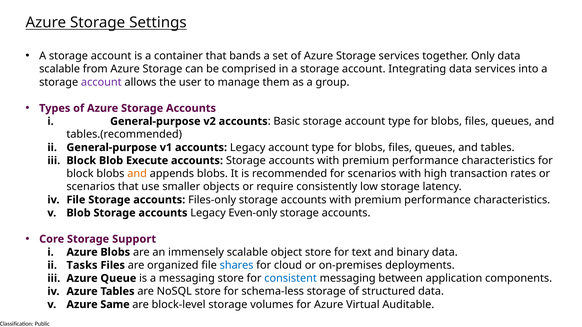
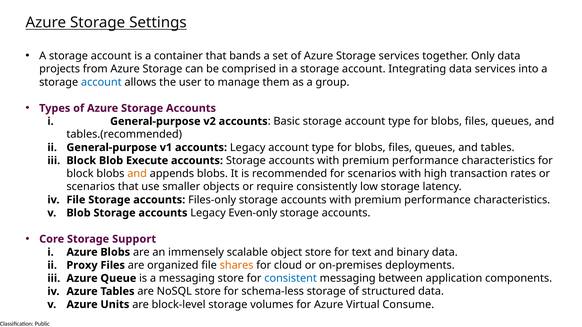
scalable: scalable -> projects (60, 69)
account colour: purple -> blue (101, 82)
Tasks: Tasks -> Proxy (82, 265)
shares colour: blue -> orange (237, 265)
Same: Same -> Units (115, 305)
Auditable: Auditable -> Consume (408, 305)
